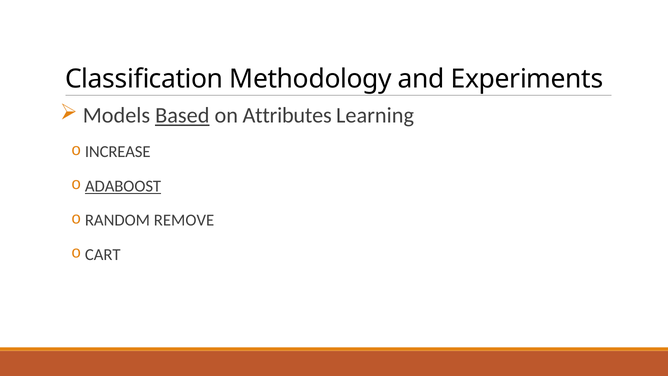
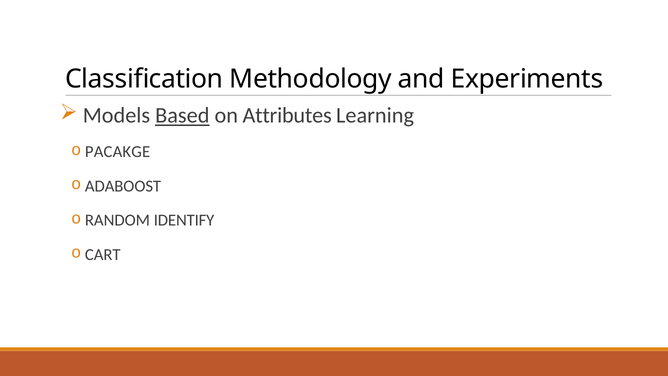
INCREASE: INCREASE -> PACAKGE (118, 152)
ADABOOST underline: present -> none (123, 186)
REMOVE: REMOVE -> IDENTIFY (184, 220)
